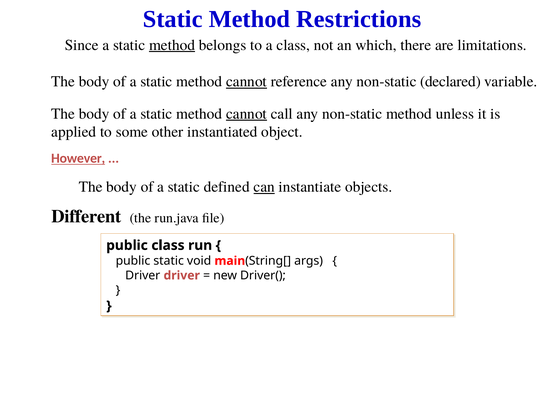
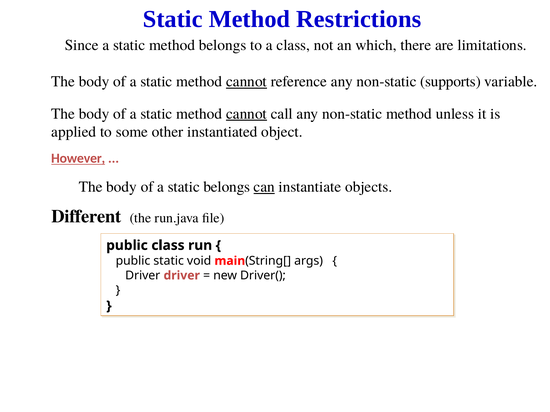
method underline: present -> none (172, 45)
declared: declared -> supports (450, 82)
static defined: defined -> belongs (227, 187)
